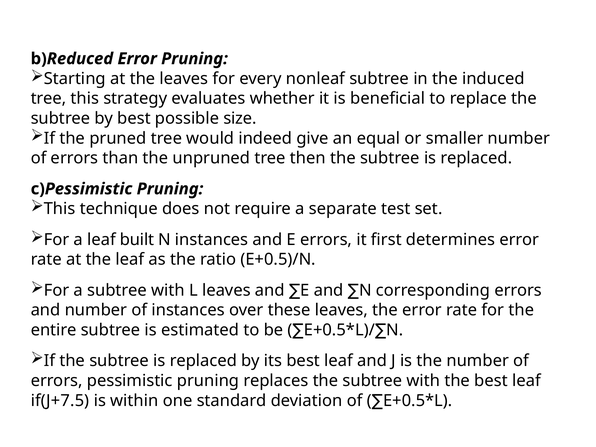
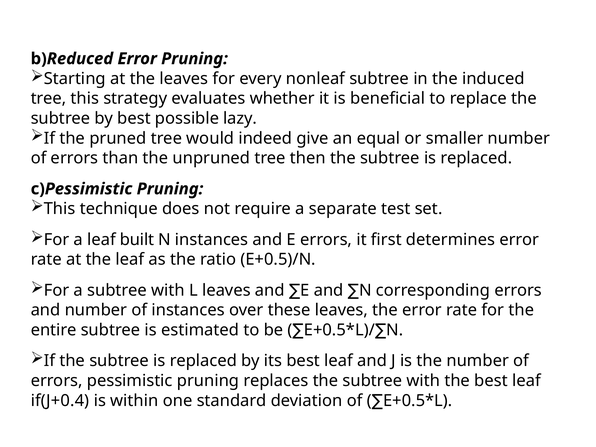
size: size -> lazy (240, 118)
if(J+7.5: if(J+7.5 -> if(J+0.4 (60, 401)
